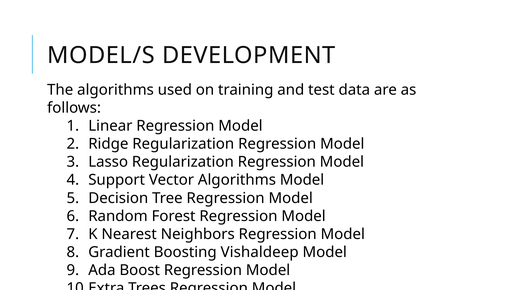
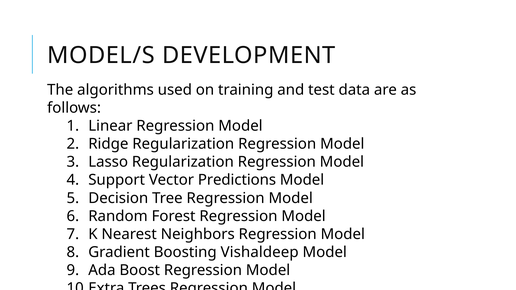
Vector Algorithms: Algorithms -> Predictions (237, 180)
